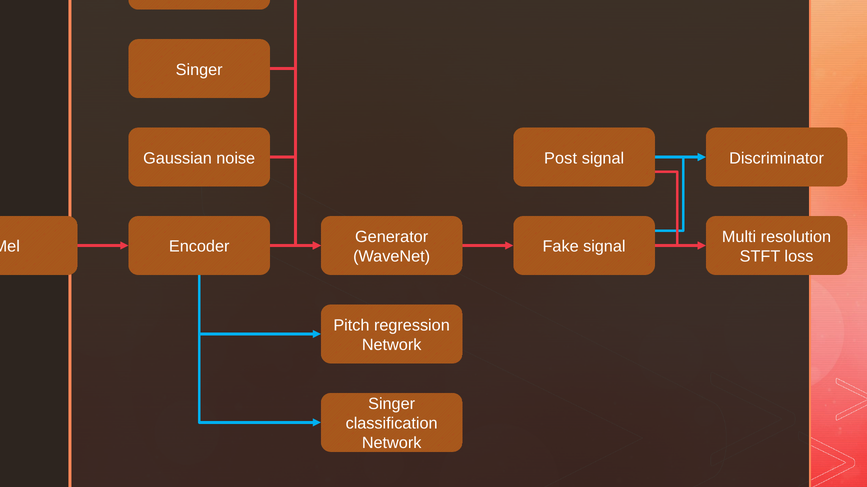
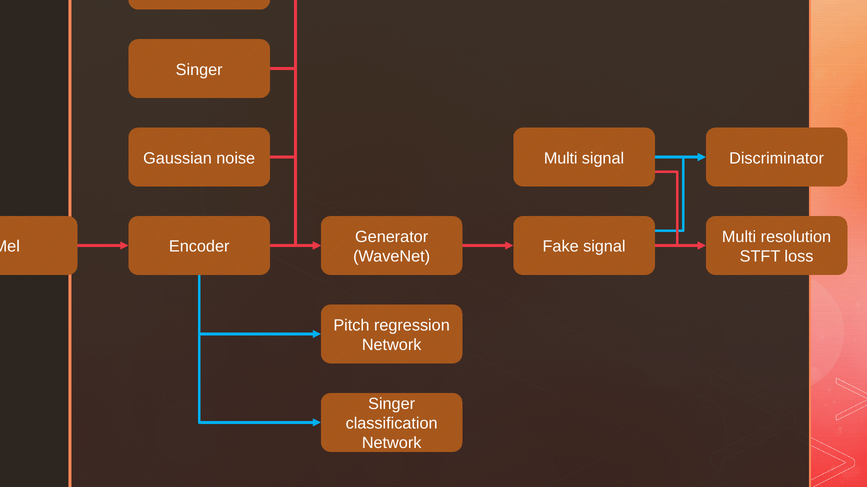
Post: Post -> Multi (561, 158)
